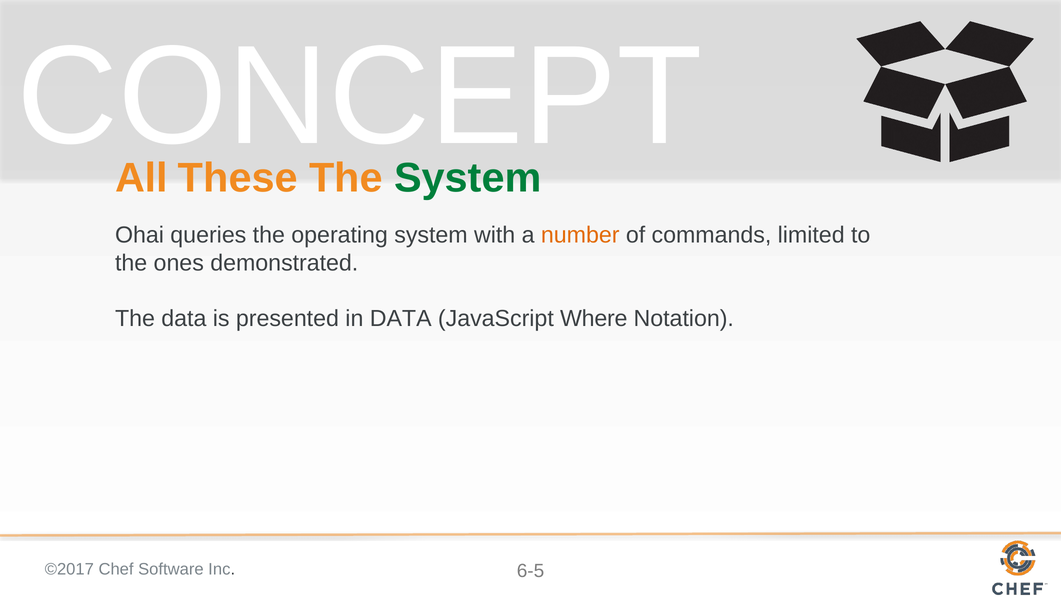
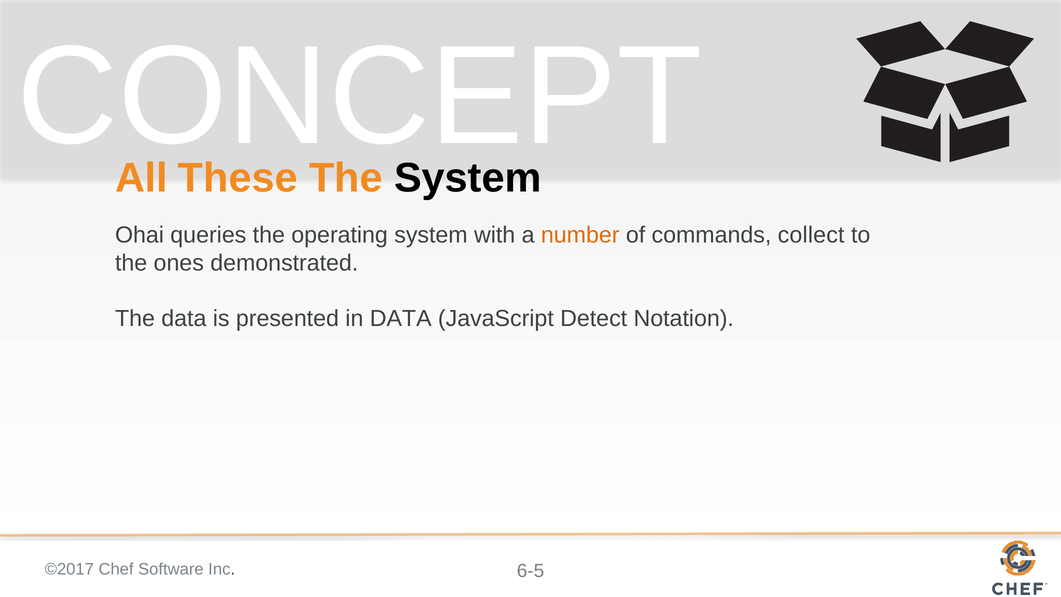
System colour: green -> black (468, 178)
limited: limited -> collect (811, 235)
Where: Where -> Detect (594, 319)
